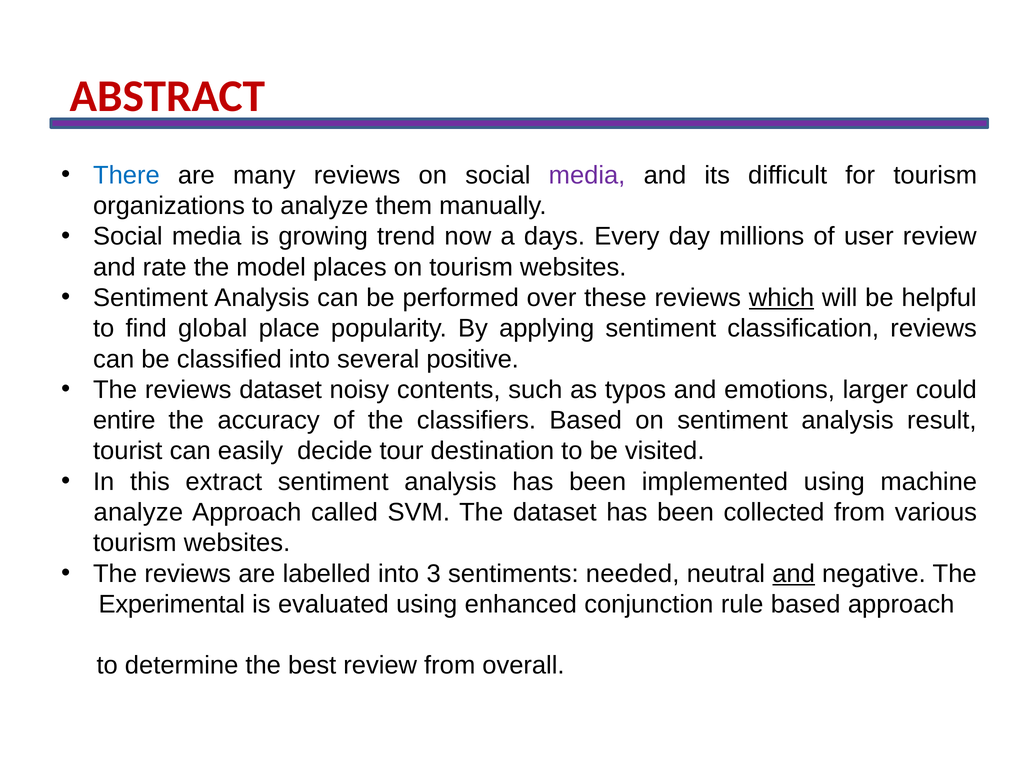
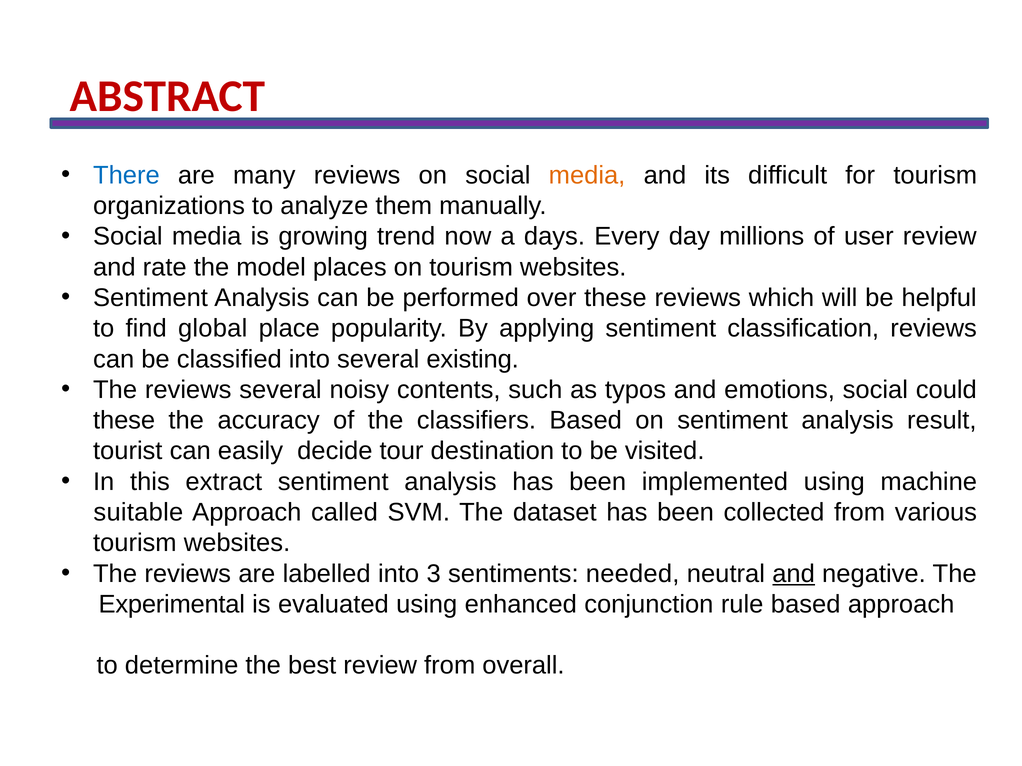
media colour: purple -> orange (587, 175)
which underline: present -> none (782, 298)
positive: positive -> existing (473, 359)
reviews dataset: dataset -> several (281, 390)
emotions larger: larger -> social (875, 390)
entire: entire -> these (124, 421)
analyze: analyze -> suitable (138, 513)
